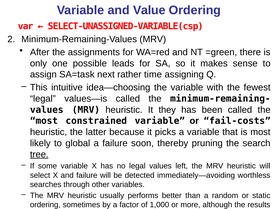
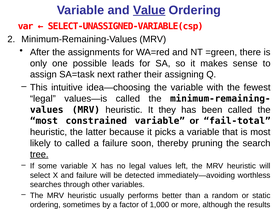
Value underline: none -> present (149, 10)
time: time -> their (153, 74)
fail-costs: fail-costs -> fail-total (237, 121)
to global: global -> called (78, 143)
